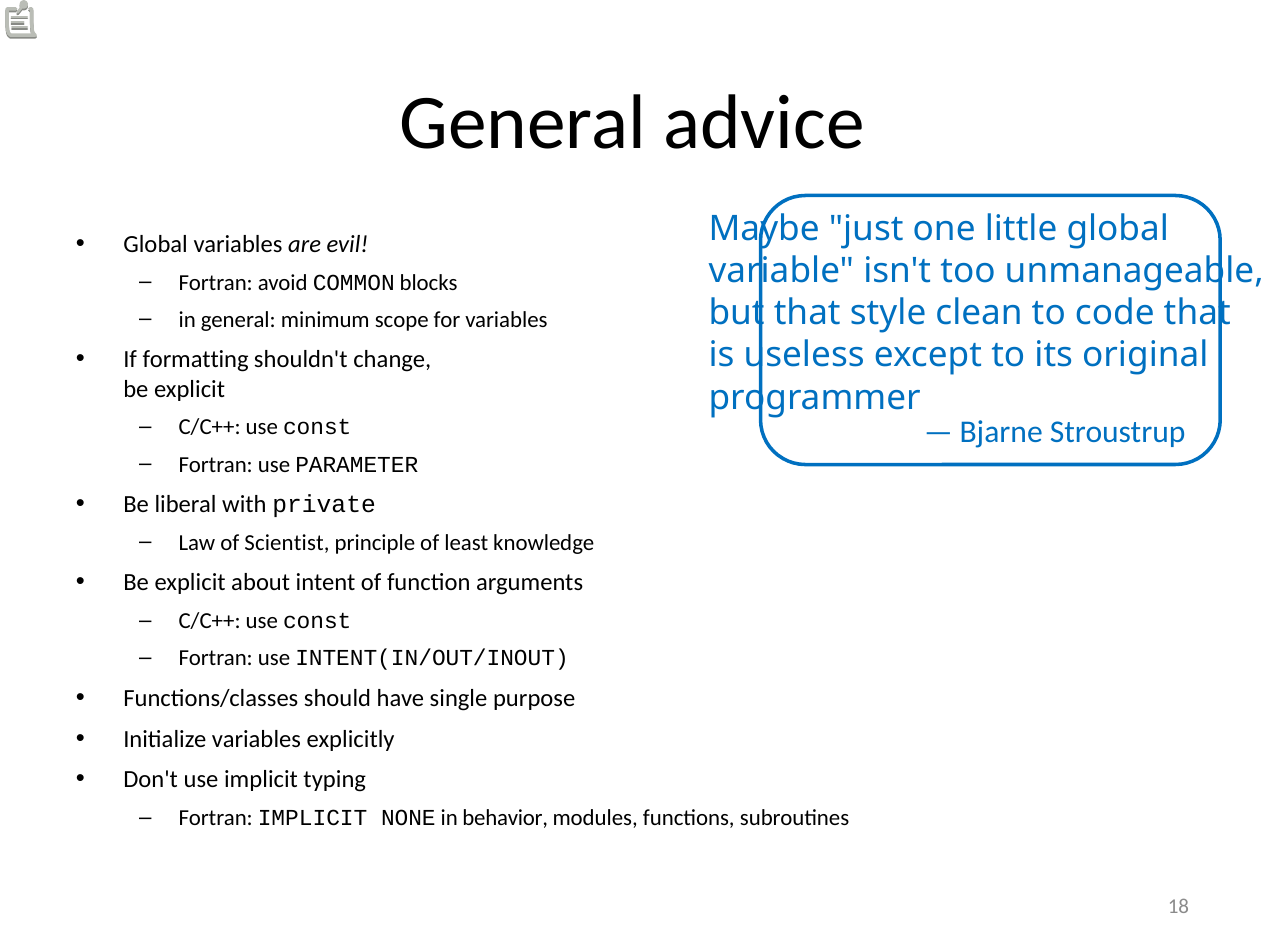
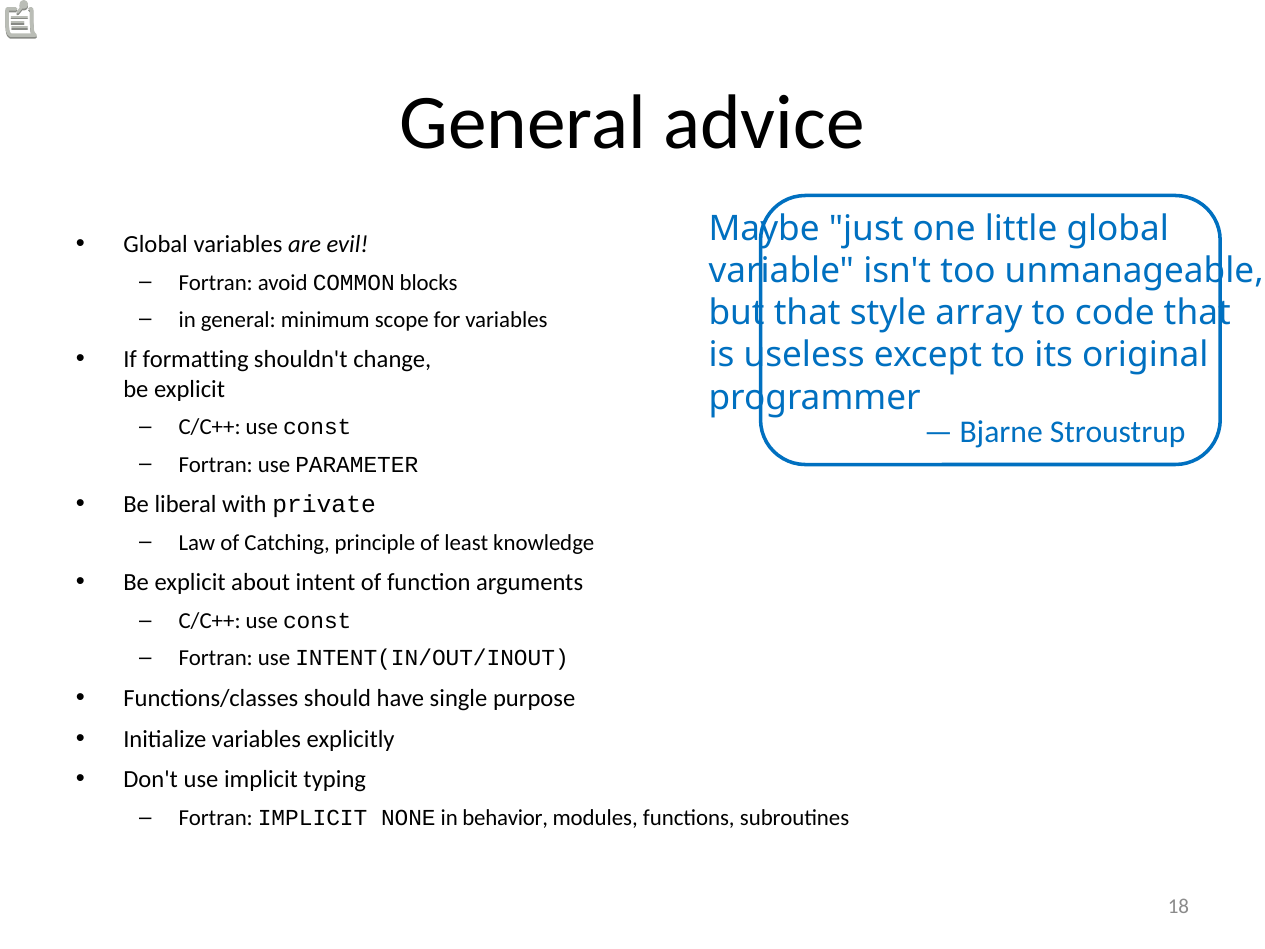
clean: clean -> array (979, 313)
Scientist: Scientist -> Catching (287, 543)
